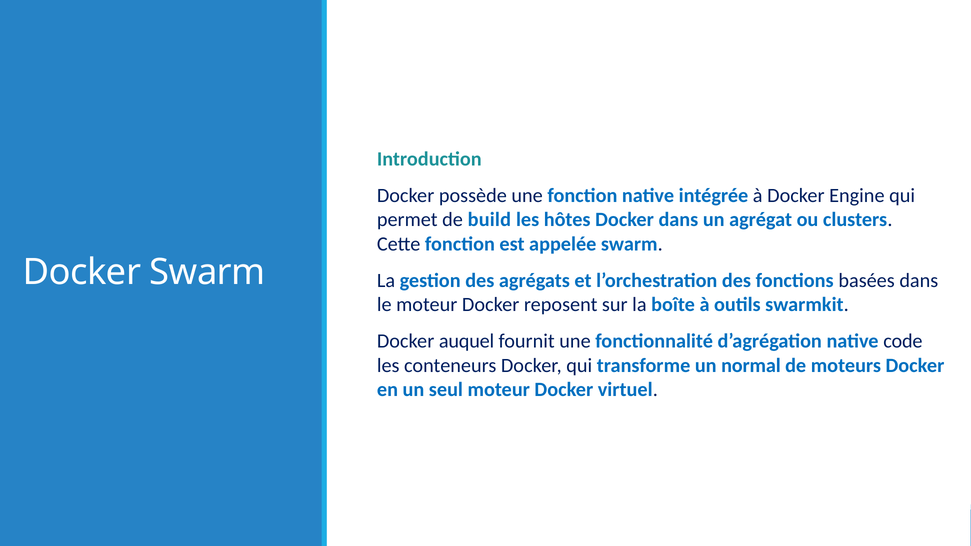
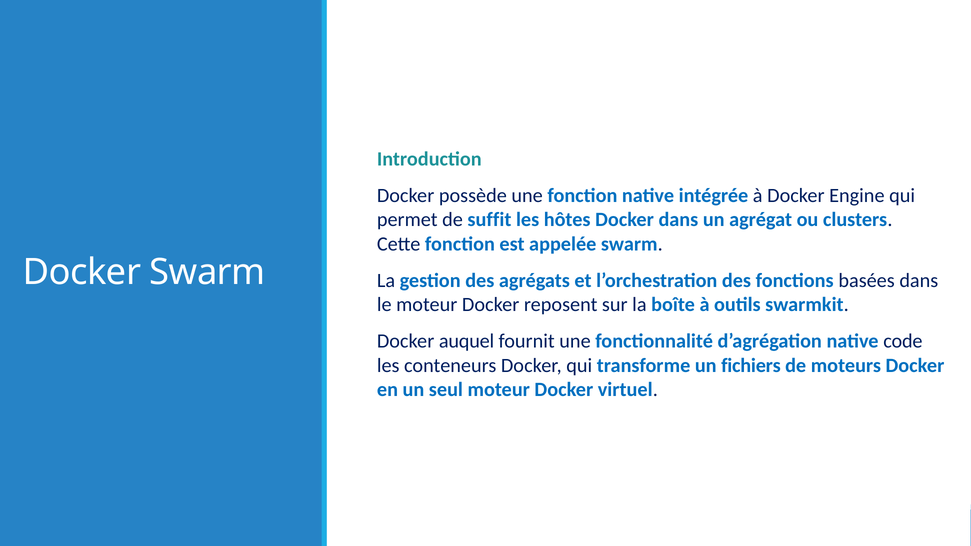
build: build -> suffit (489, 220)
normal: normal -> fichiers (751, 366)
